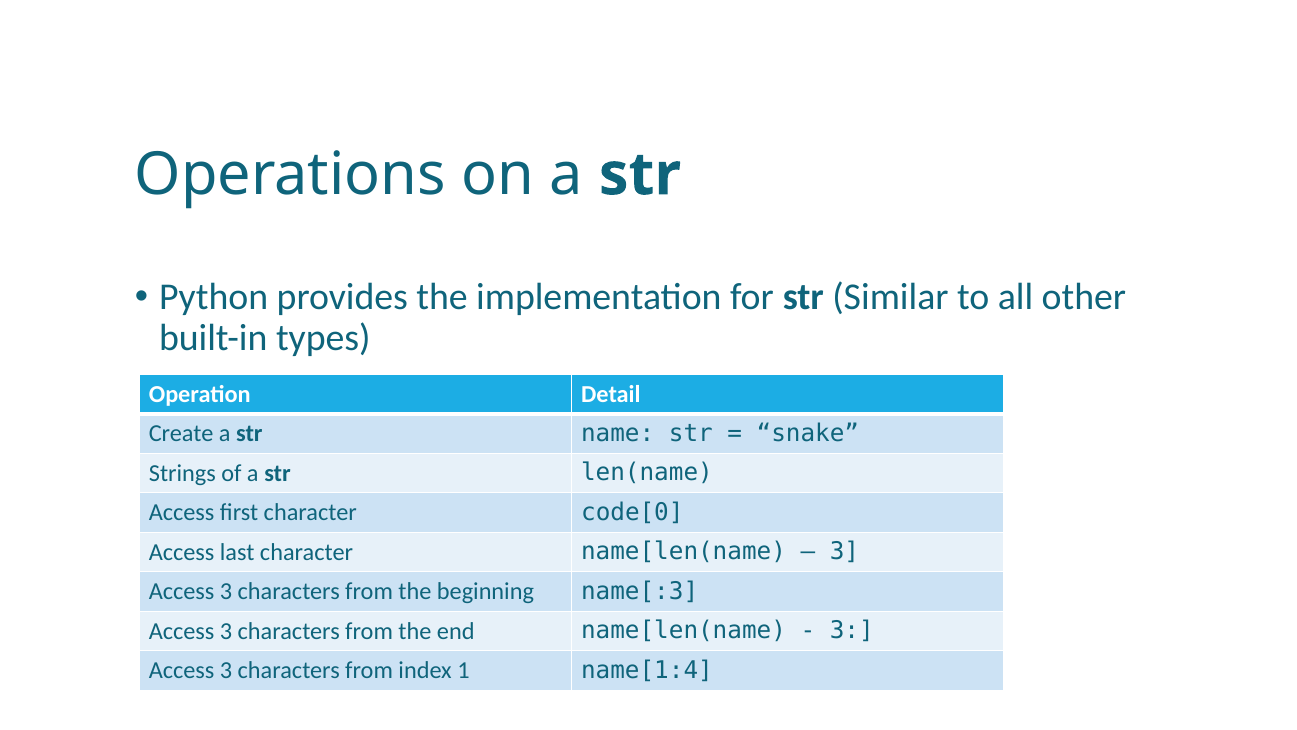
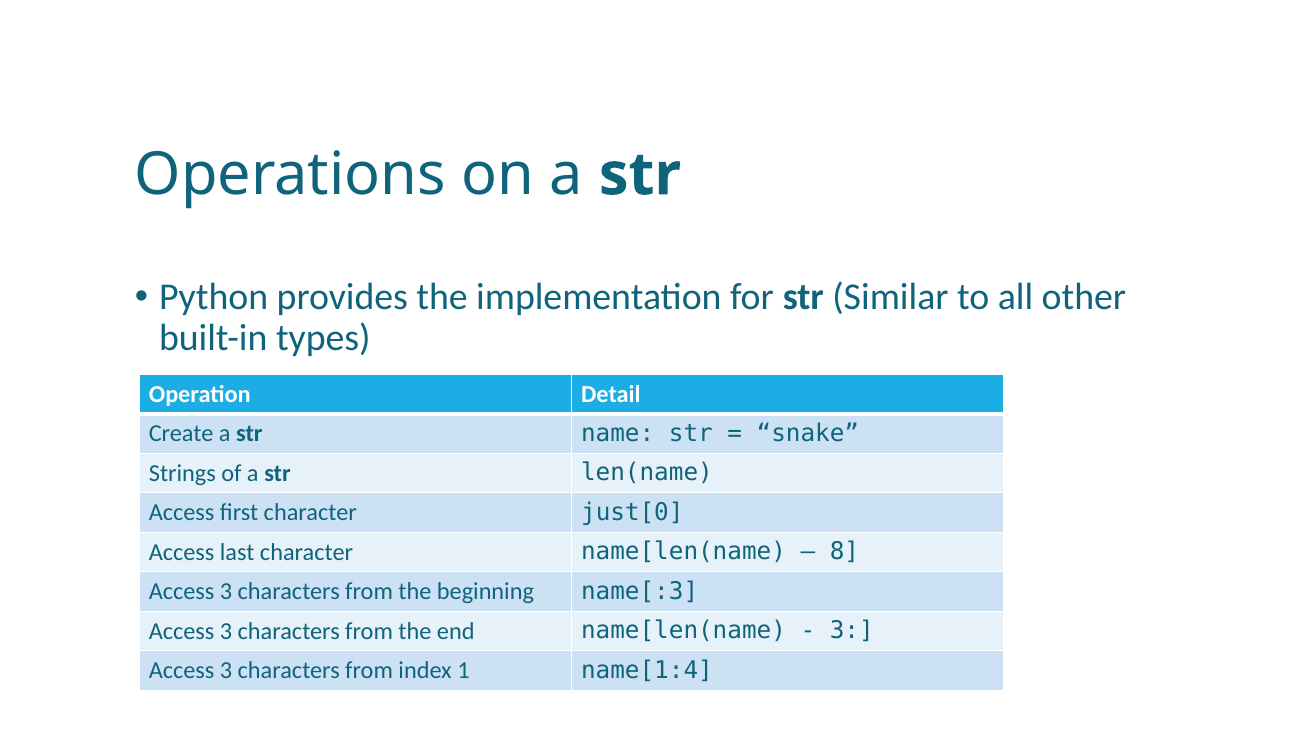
code[0: code[0 -> just[0 (632, 512)
3: 3 -> 8 (844, 551)
